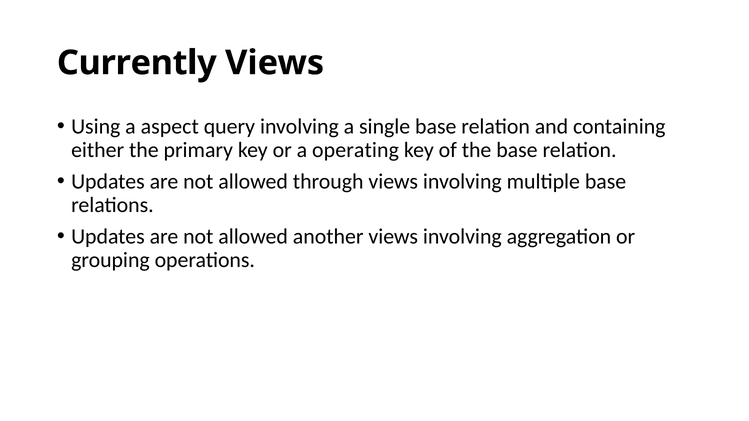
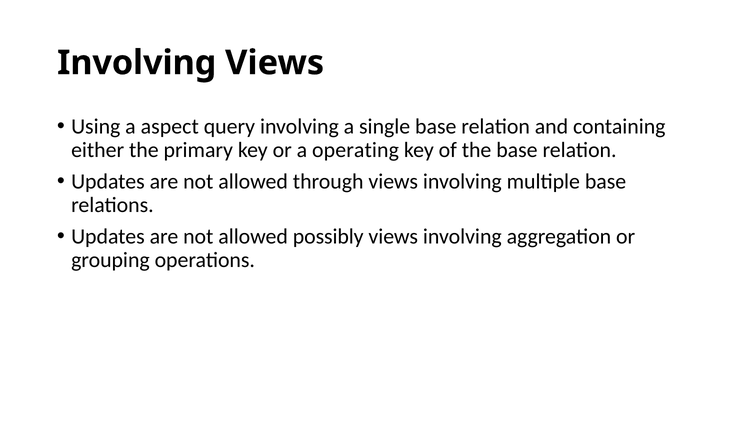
Currently: Currently -> Involving (137, 63)
another: another -> possibly (328, 237)
